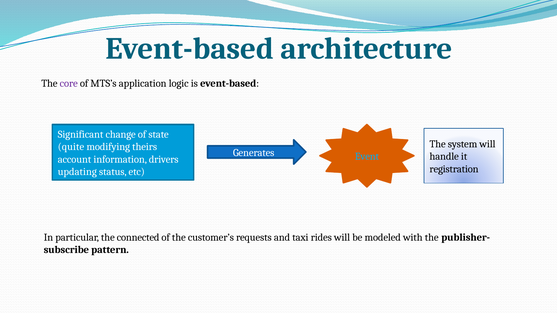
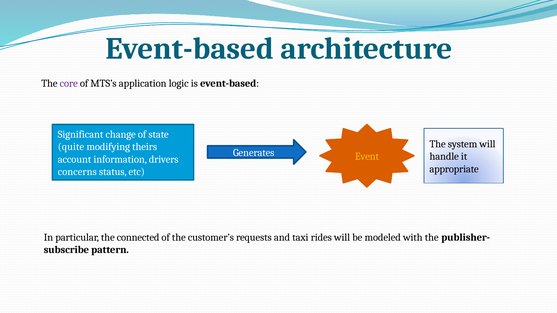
Event colour: light blue -> yellow (367, 157)
registration: registration -> appropriate (454, 169)
updating: updating -> concerns (77, 172)
